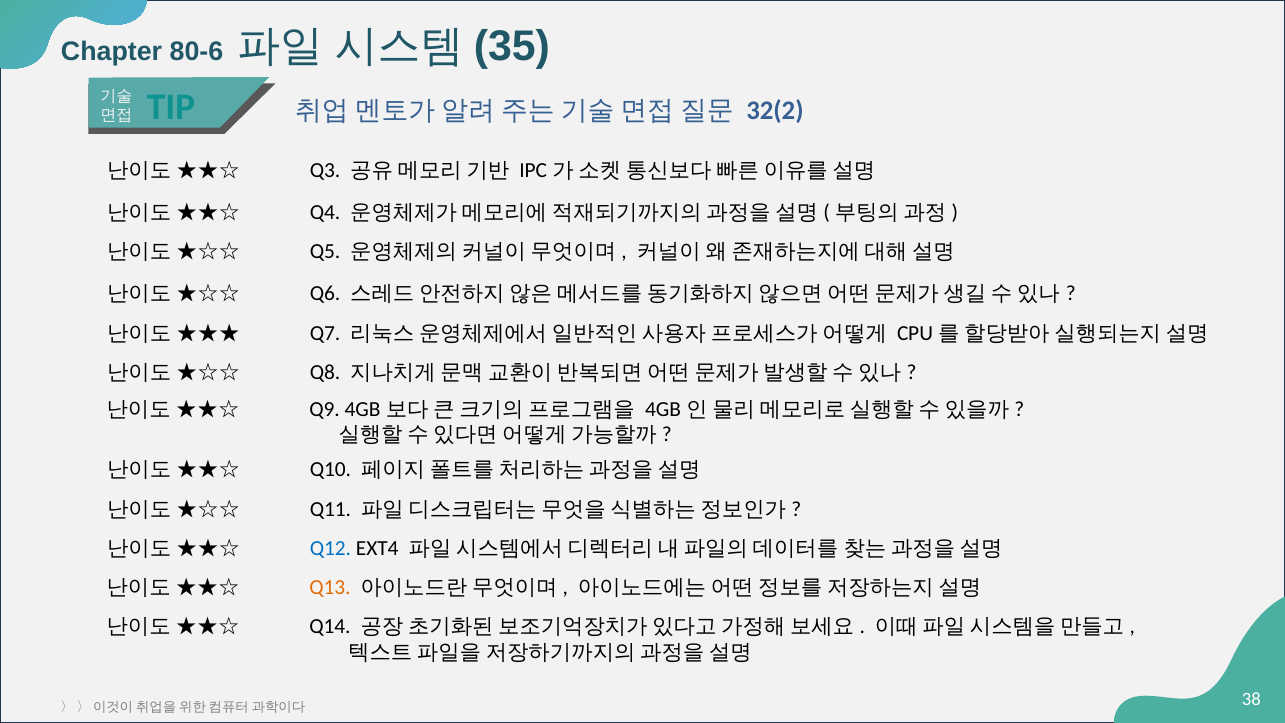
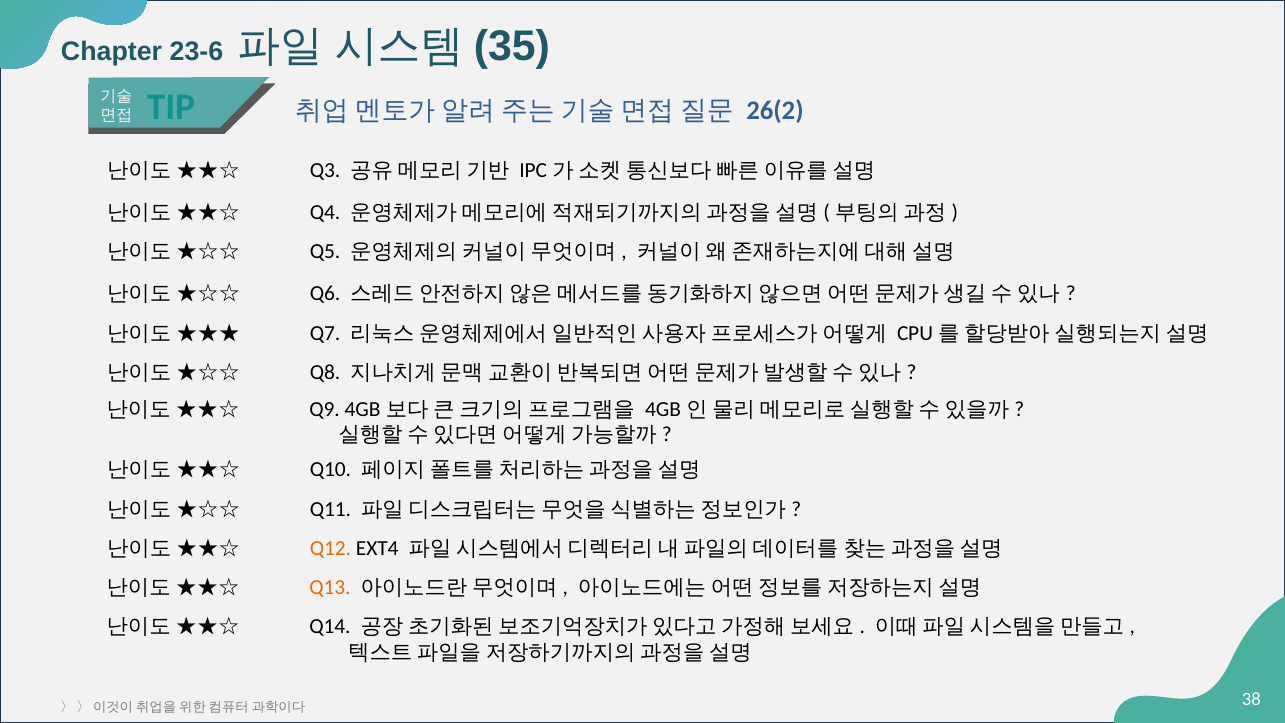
80-6: 80-6 -> 23-6 (196, 52)
32(2: 32(2 -> 26(2 (775, 110)
Q12 colour: blue -> orange (330, 548)
